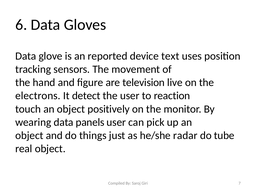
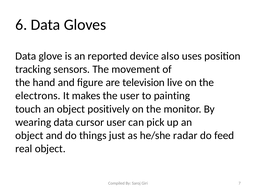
text: text -> also (170, 56)
detect: detect -> makes (86, 96)
reaction: reaction -> painting (172, 96)
panels: panels -> cursor (90, 122)
tube: tube -> feed (224, 135)
